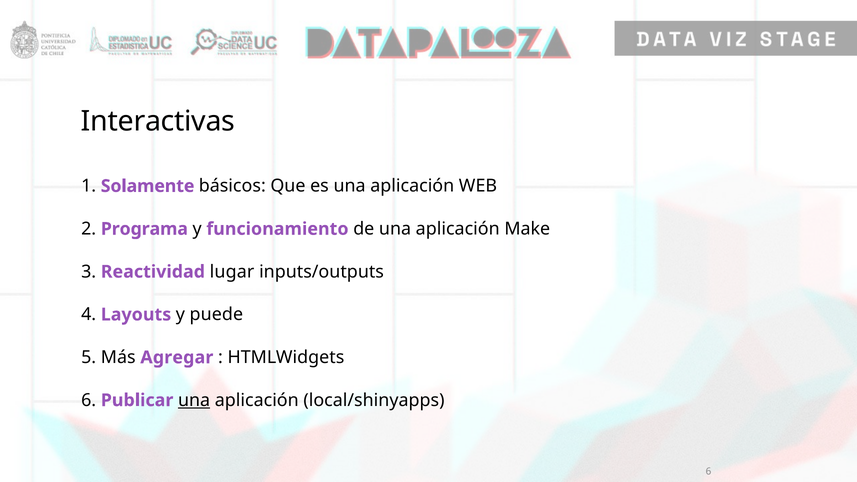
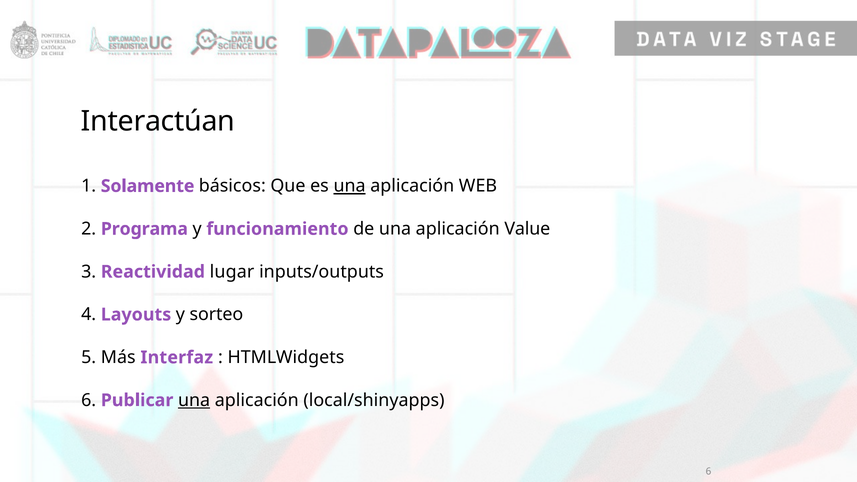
Interactivas: Interactivas -> Interactúan (158, 121)
una underline: none -> present (350, 186)
Make: Make -> Value (527, 229)
puede: puede -> sorteo (216, 315)
Agregar: Agregar -> Interfaz (177, 357)
